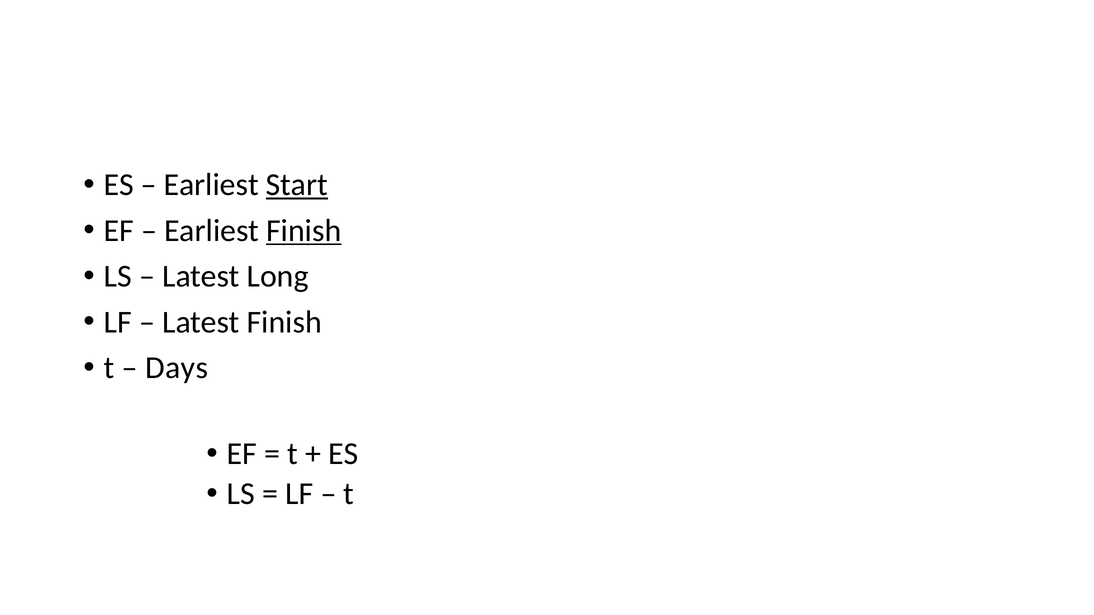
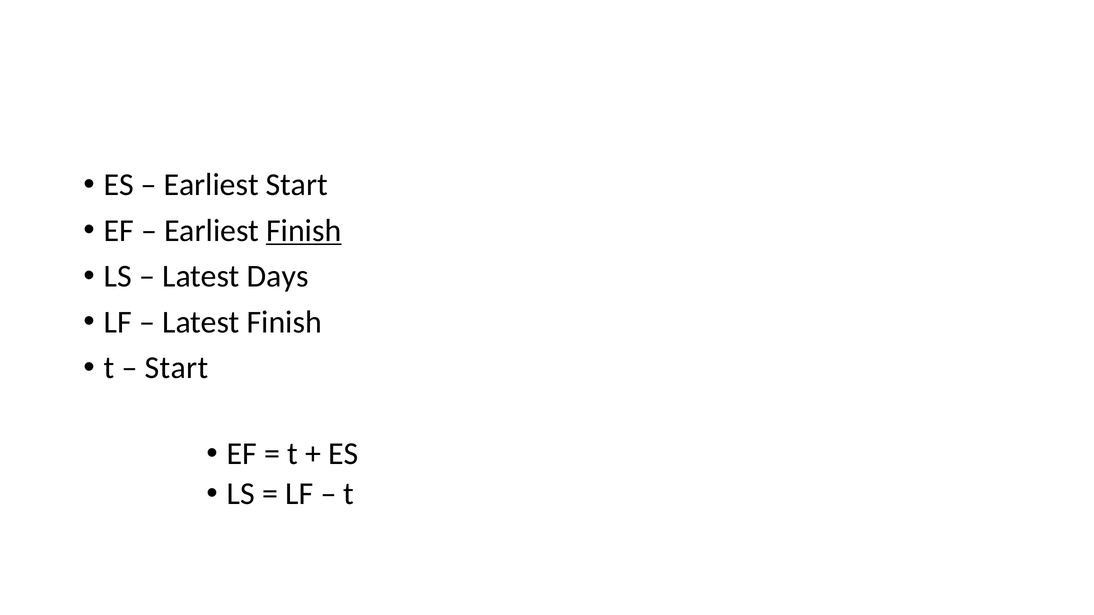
Start underline: present -> none (297, 185)
Long: Long -> Days (278, 277)
Days: Days -> Start (177, 368)
